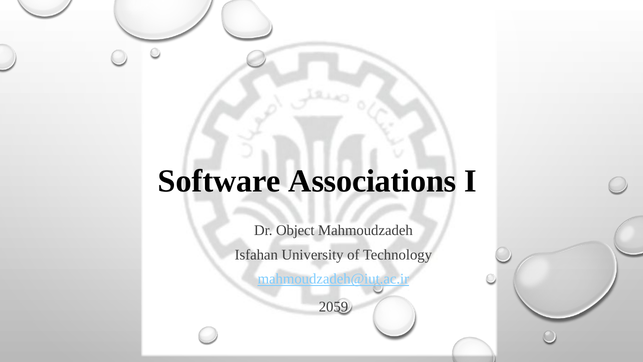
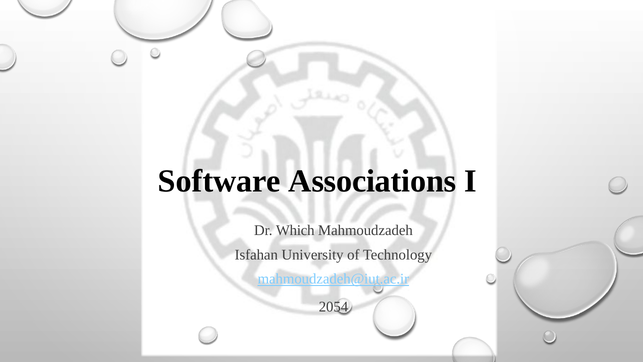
Object: Object -> Which (295, 230)
2059: 2059 -> 2054 (333, 307)
